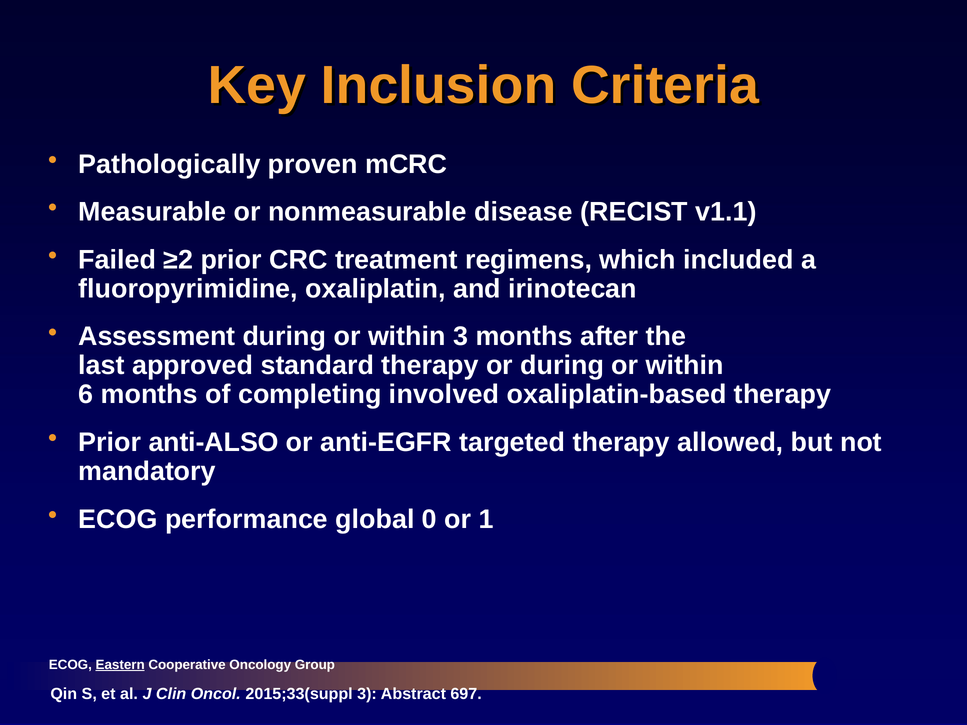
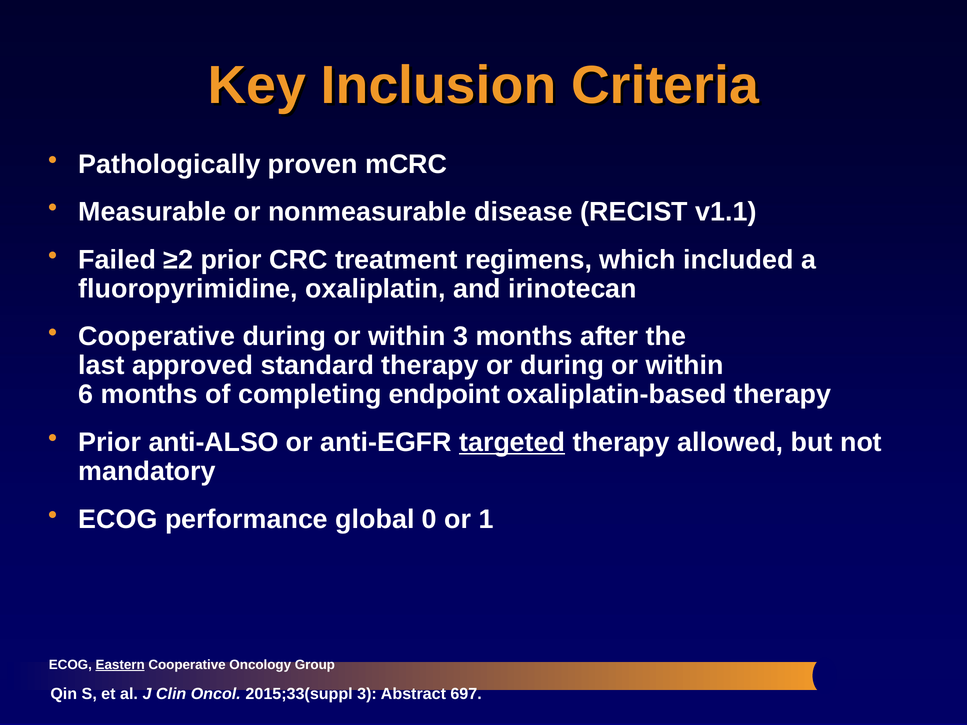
Assessment: Assessment -> Cooperative (157, 337)
involved: involved -> endpoint (444, 395)
targeted underline: none -> present (512, 443)
